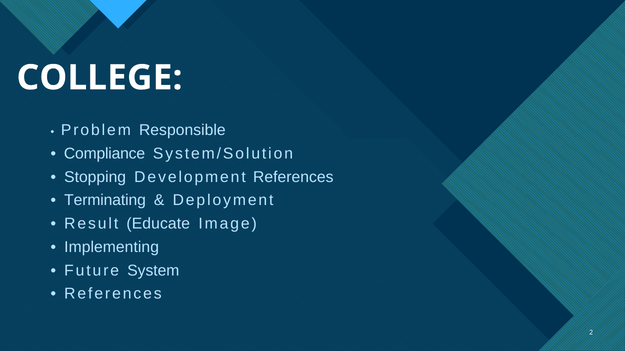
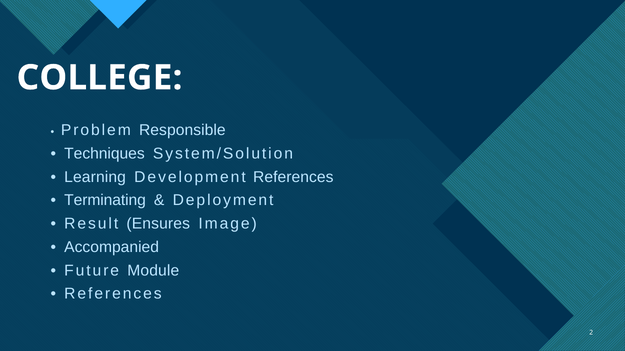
Compliance: Compliance -> Techniques (104, 154)
Stopping: Stopping -> Learning (95, 177)
Educate: Educate -> Ensures (158, 224)
Implementing: Implementing -> Accompanied (112, 247)
System: System -> Module (153, 271)
